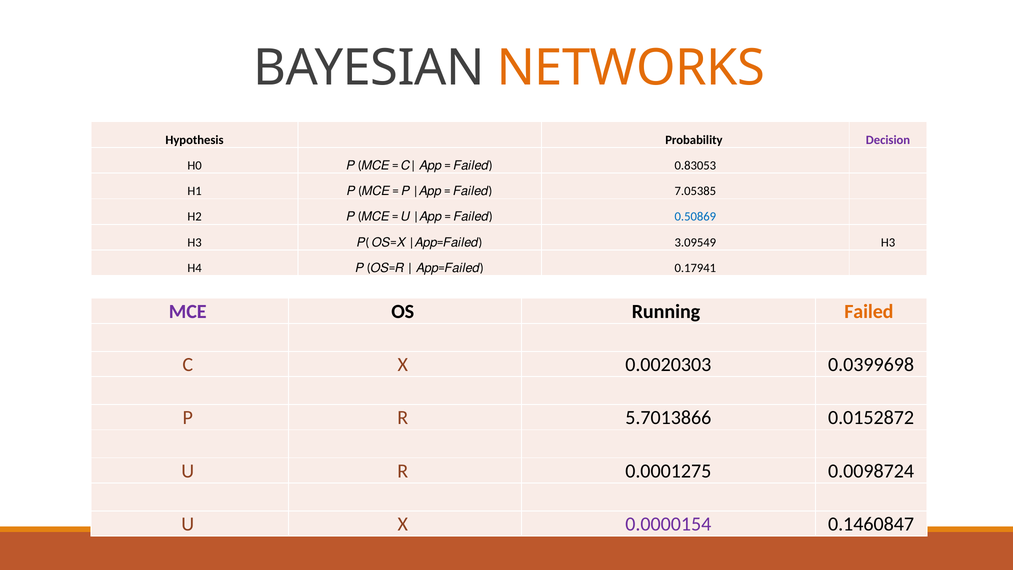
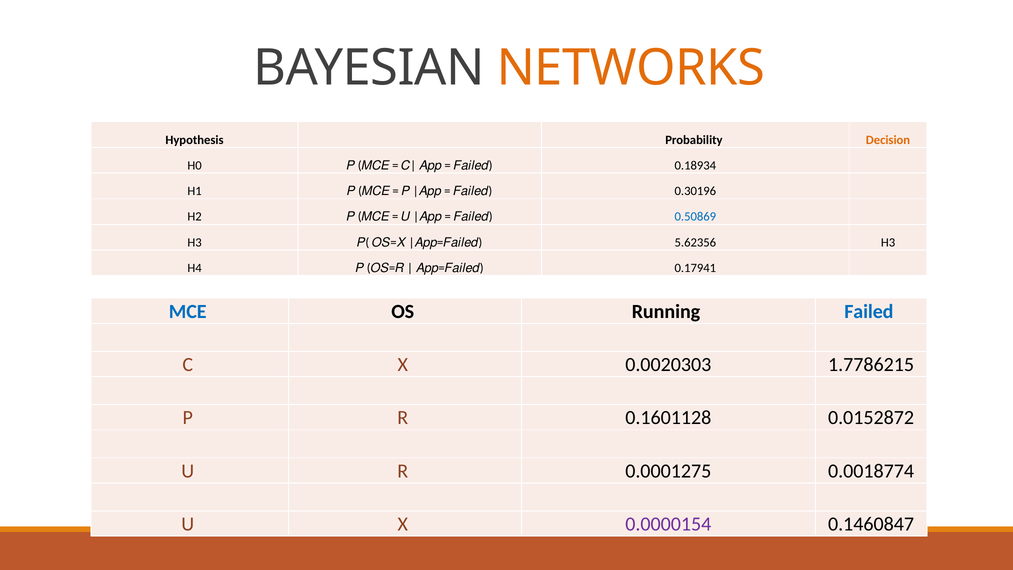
Decision colour: purple -> orange (888, 140)
0.83053: 0.83053 -> 0.18934 (695, 165)
7.05385: 7.05385 -> 0.30196 (695, 191)
3.09549: 3.09549 -> 5.62356 (695, 242)
MCE colour: purple -> blue (188, 311)
Failed colour: orange -> blue (869, 311)
0.0399698: 0.0399698 -> 1.7786215 (871, 365)
5.7013866: 5.7013866 -> 0.1601128 (668, 418)
0.0098724: 0.0098724 -> 0.0018774 (871, 471)
